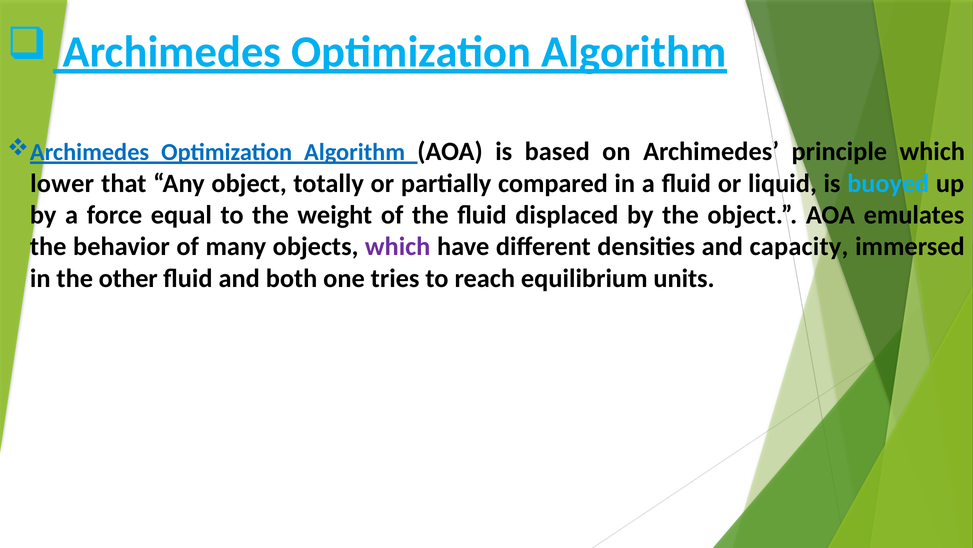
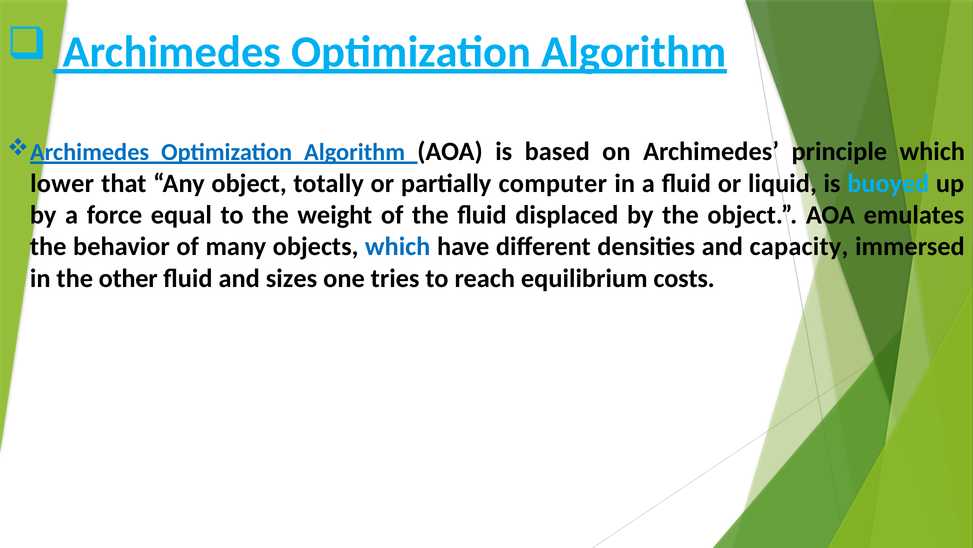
compared: compared -> computer (553, 183)
which colour: purple -> blue (398, 246)
both: both -> sizes (291, 278)
units: units -> costs (684, 278)
